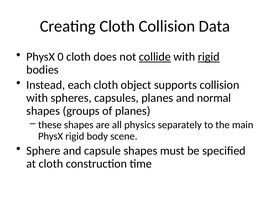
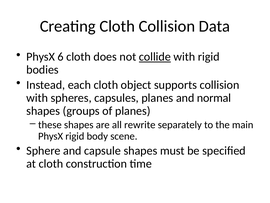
0: 0 -> 6 (61, 57)
rigid underline: present -> none (209, 57)
physics: physics -> rewrite (140, 125)
